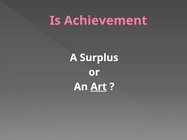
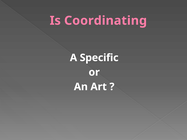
Achievement: Achievement -> Coordinating (106, 21)
Surplus: Surplus -> Specific (99, 58)
Art underline: present -> none (99, 87)
